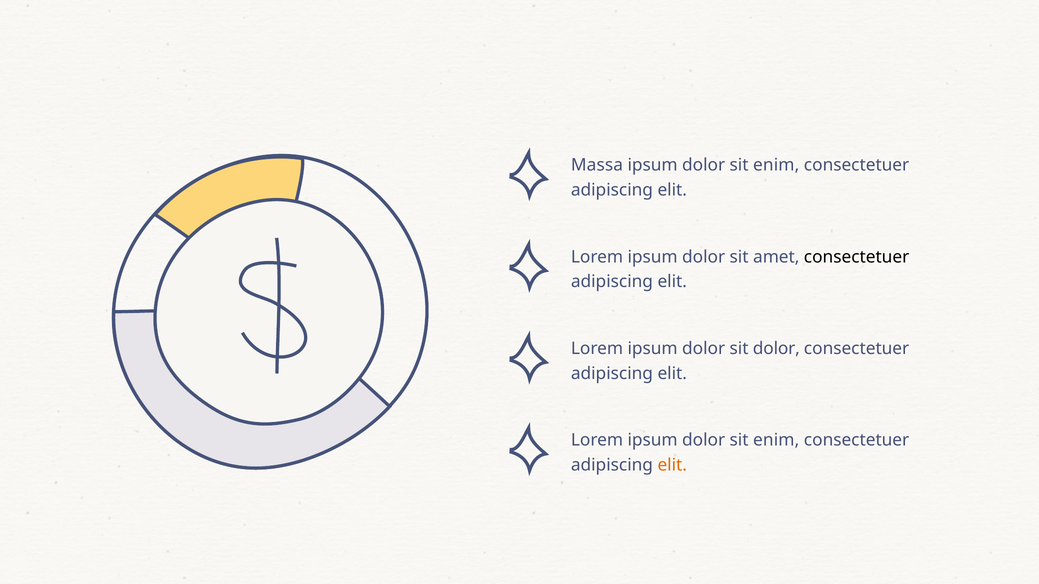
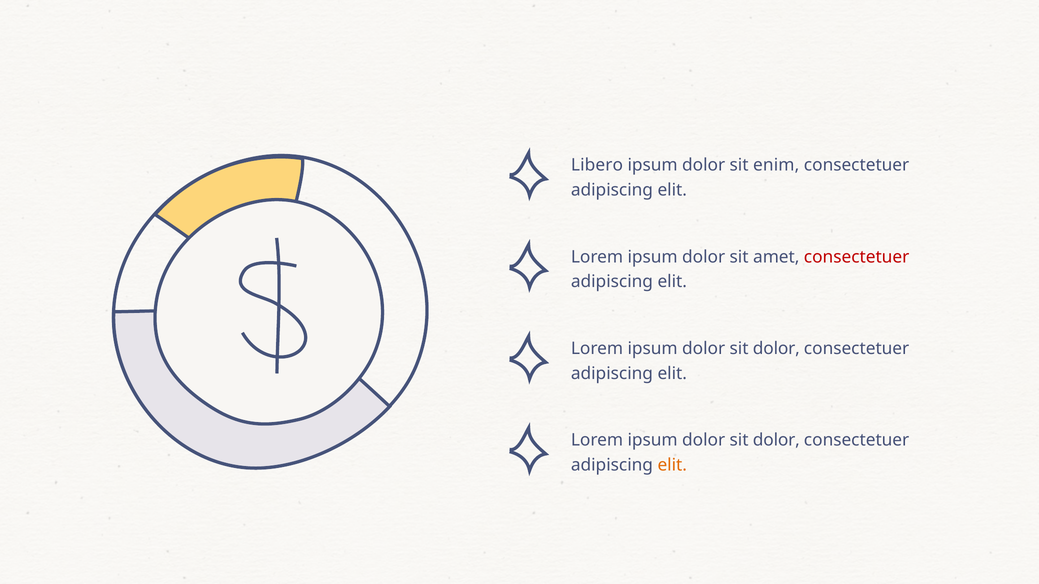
Massa: Massa -> Libero (597, 165)
consectetuer colour: black -> red (857, 257)
enim: enim -> dolor (776, 440)
